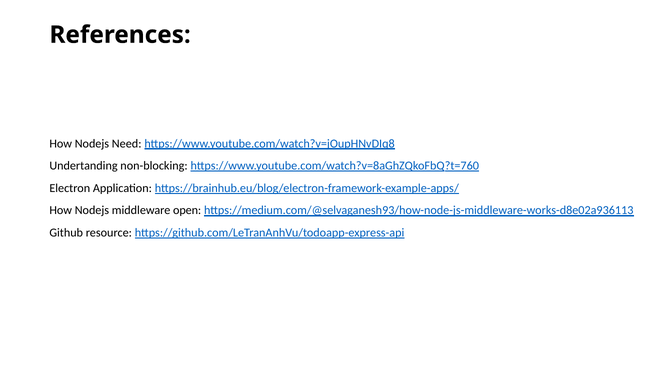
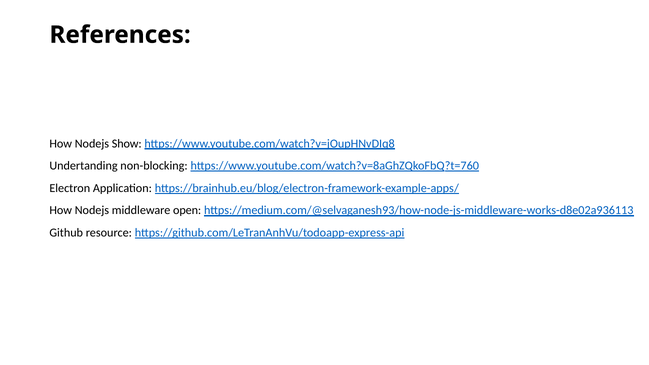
Need: Need -> Show (127, 144)
